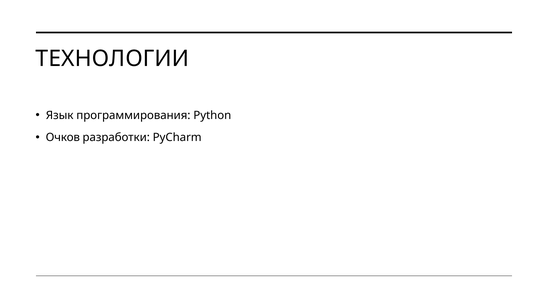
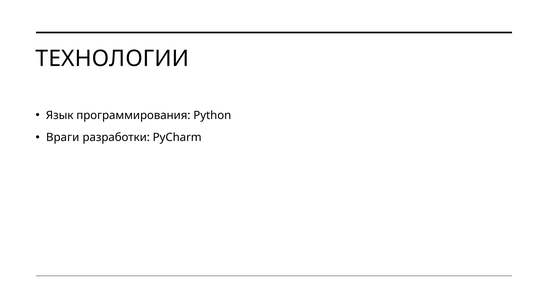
Очков: Очков -> Враги (63, 138)
